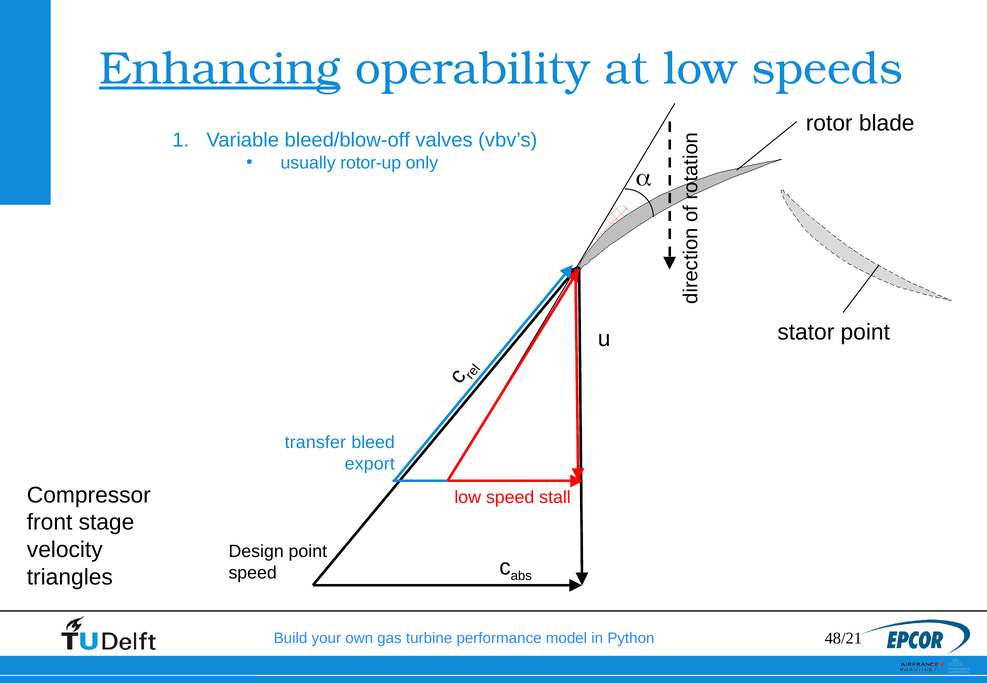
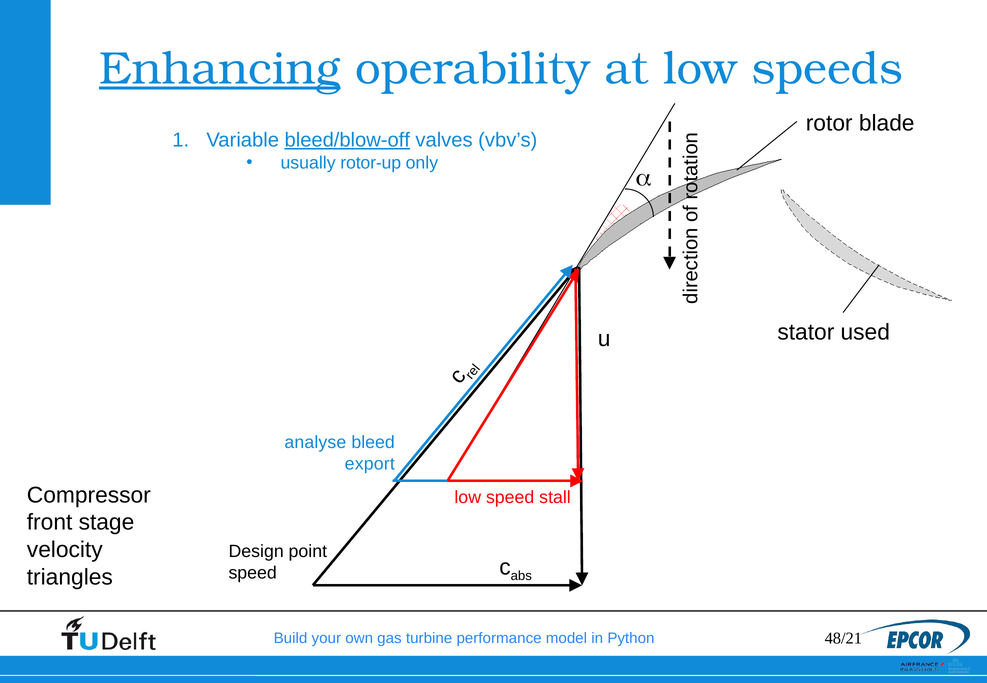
bleed/blow-off underline: none -> present (347, 140)
stator point: point -> used (865, 333)
transfer: transfer -> analyse (315, 443)
